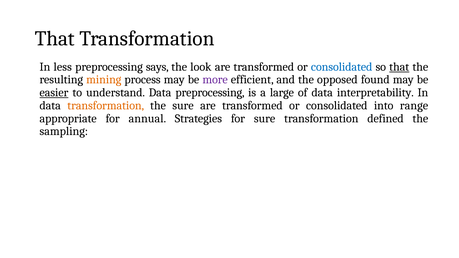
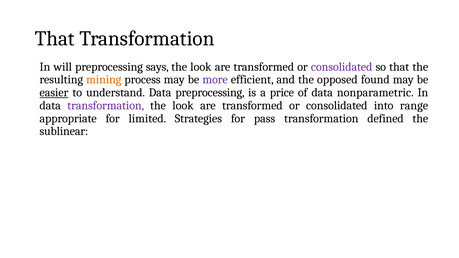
less: less -> will (63, 67)
consolidated colour: blue -> purple (342, 67)
that underline: present -> none (399, 67)
large: large -> price (282, 93)
interpretability: interpretability -> nonparametric (375, 93)
transformation colour: orange -> purple (106, 106)
sure: sure -> look (183, 106)
annual: annual -> limited (147, 118)
for sure: sure -> pass (265, 118)
sampling: sampling -> sublinear (64, 131)
